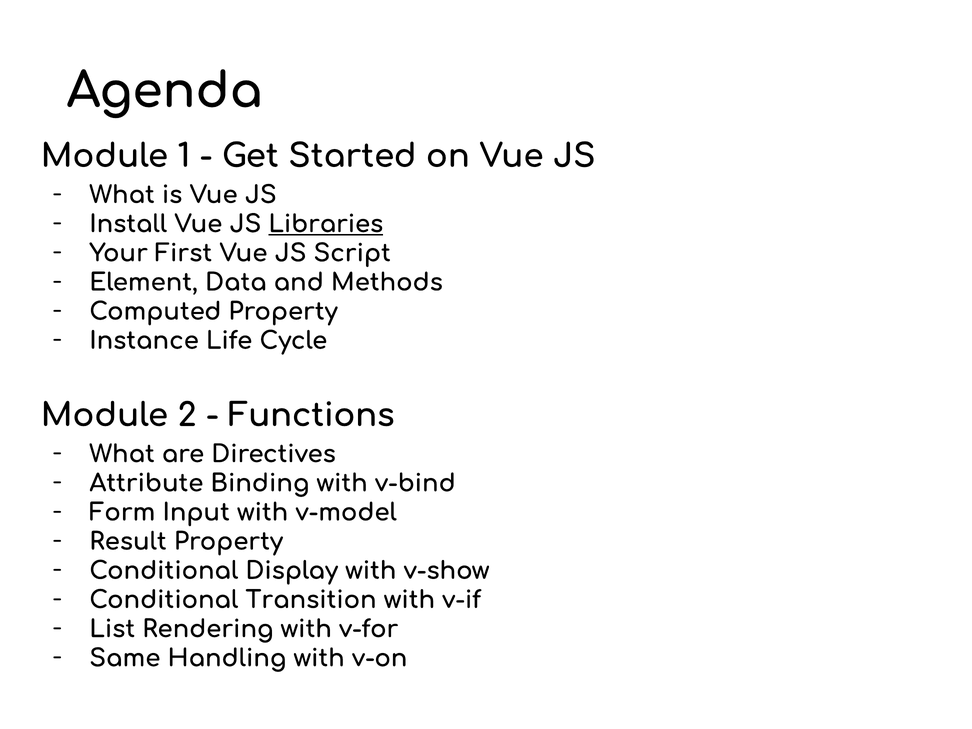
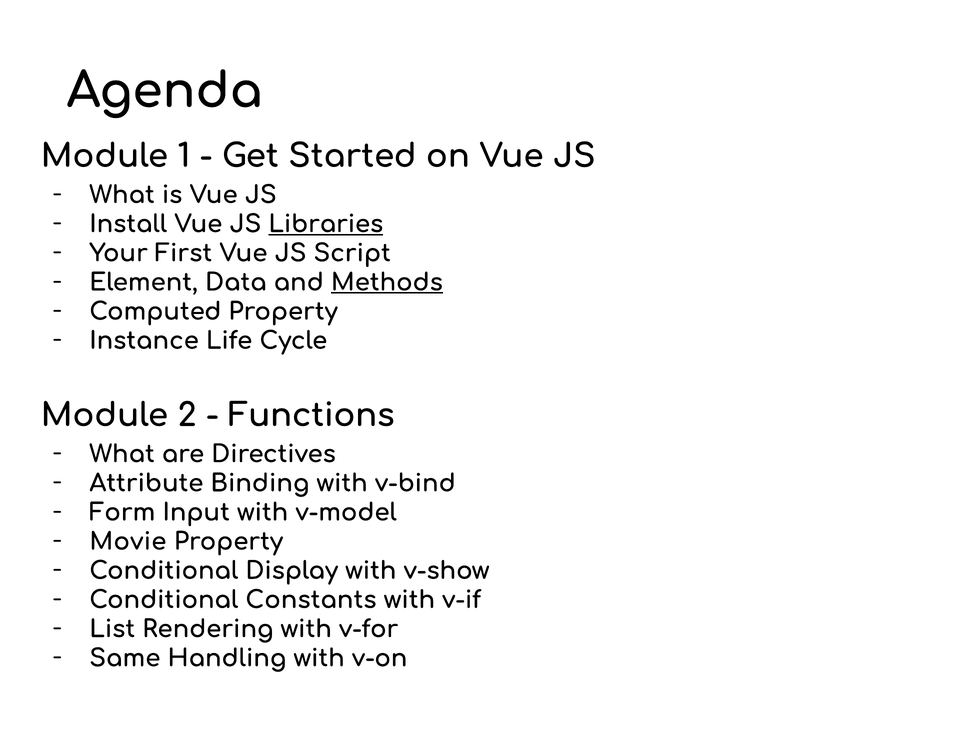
Methods underline: none -> present (387, 283)
Result: Result -> Movie (128, 542)
Transition: Transition -> Constants (311, 600)
